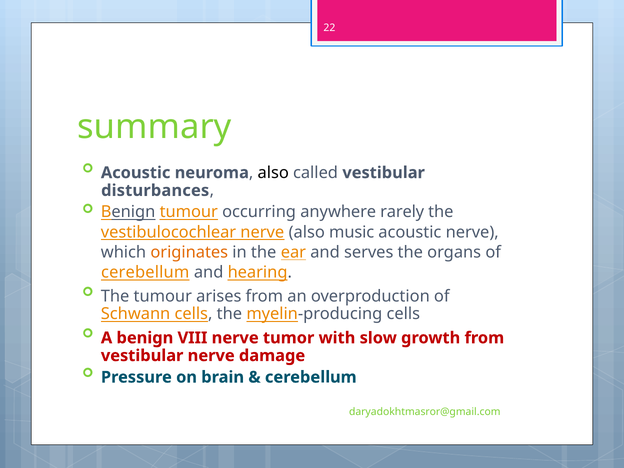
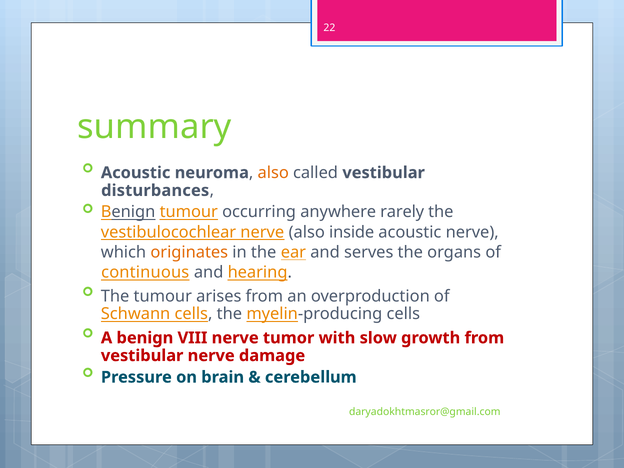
also colour: black -> orange (273, 173)
music: music -> inside (352, 232)
cerebellum: cerebellum -> continuous (145, 272)
